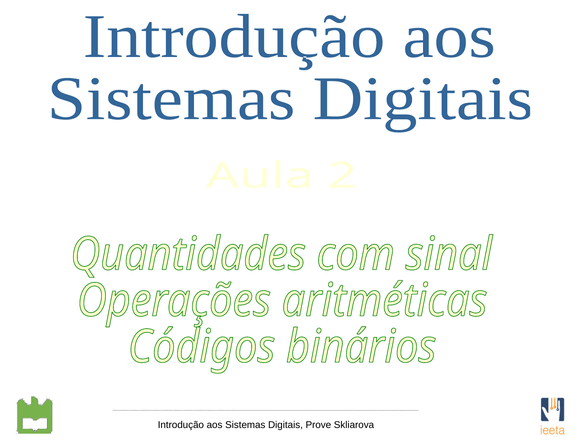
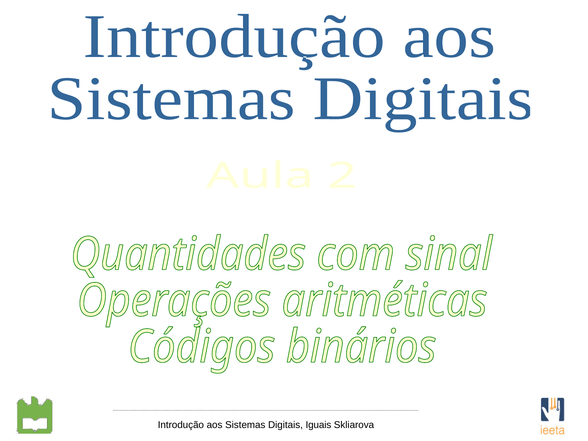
Prove: Prove -> Iguais (318, 425)
